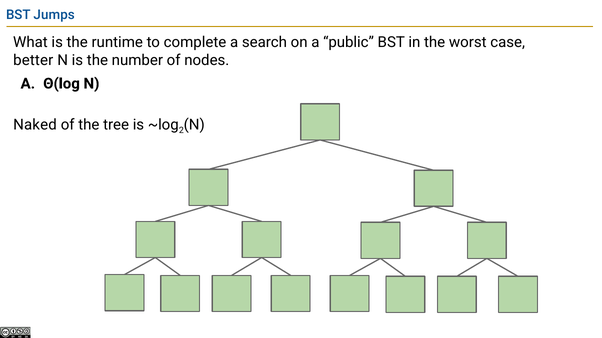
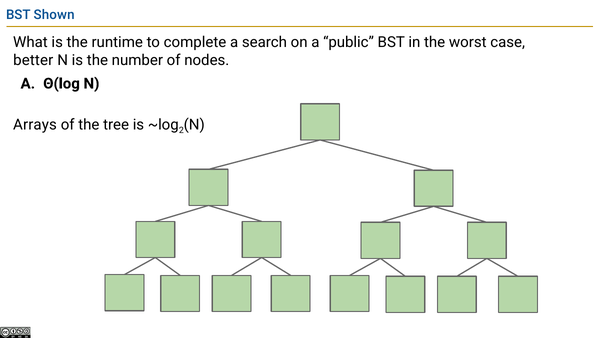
Jumps: Jumps -> Shown (54, 15)
Naked: Naked -> Arrays (35, 125)
